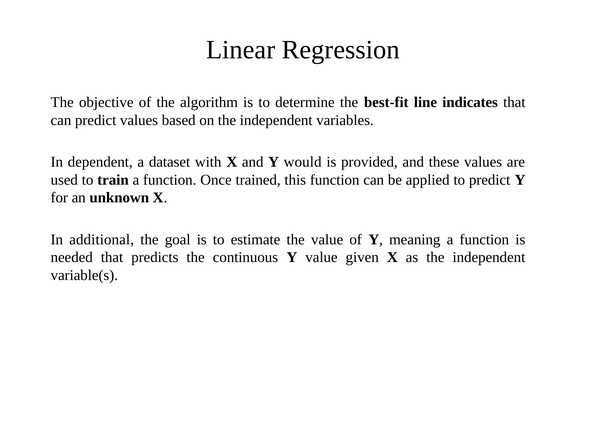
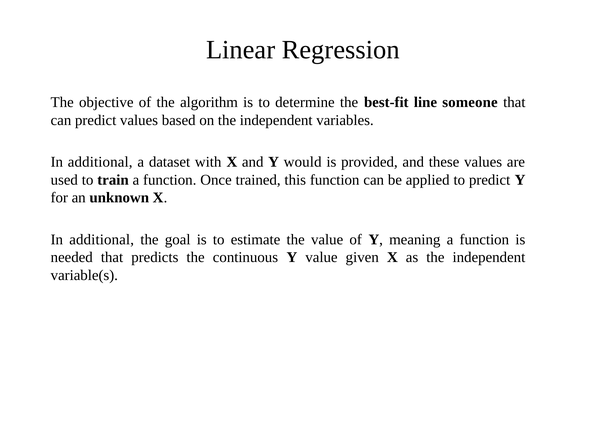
indicates: indicates -> someone (470, 102)
dependent: dependent -> additional (100, 162)
